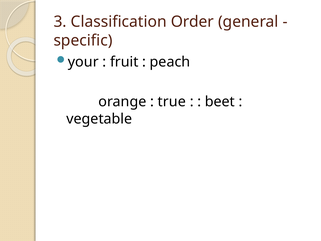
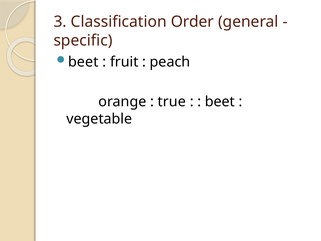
your: your -> beet (83, 62)
